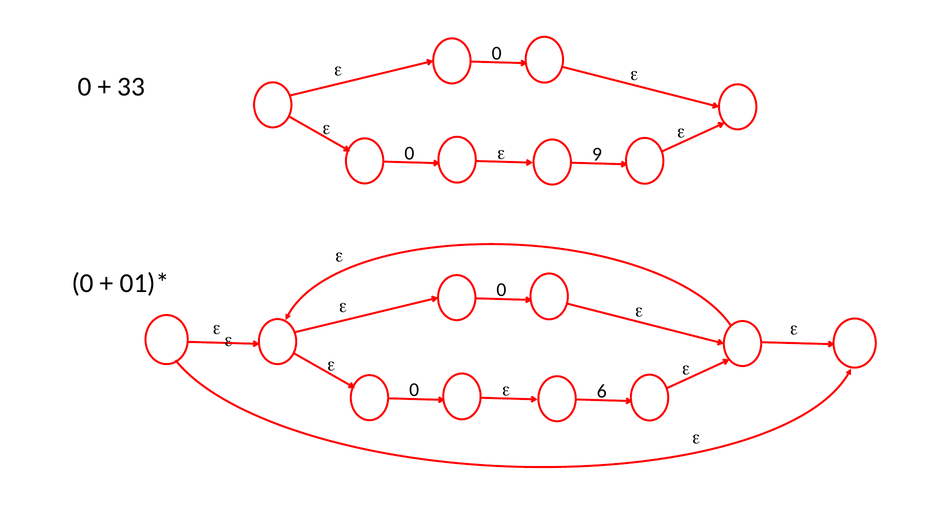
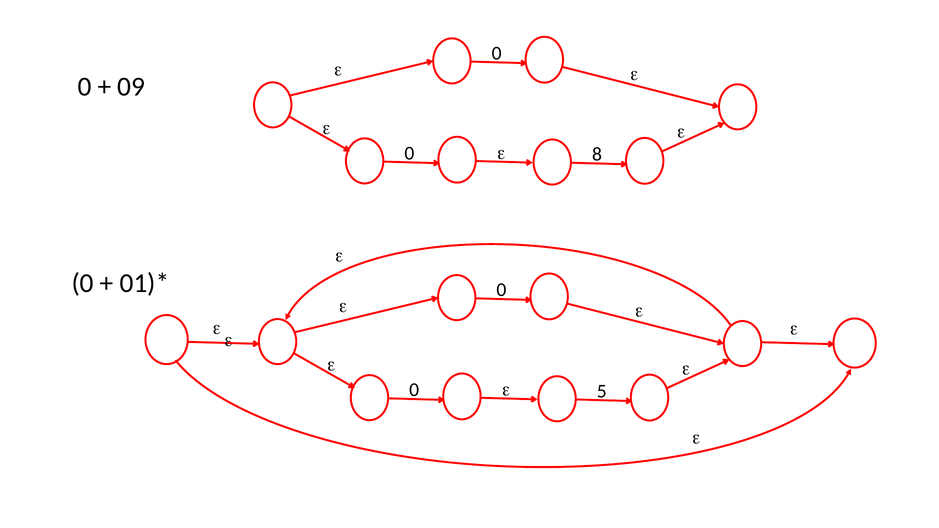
33: 33 -> 09 (131, 87)
9: 9 -> 8 (597, 154)
6: 6 -> 5 (602, 391)
